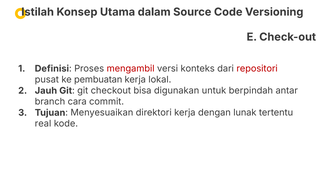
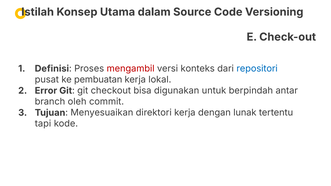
repositori colour: red -> blue (257, 69)
Jauh: Jauh -> Error (46, 91)
cara: cara -> oleh (77, 102)
real: real -> tapi (43, 124)
